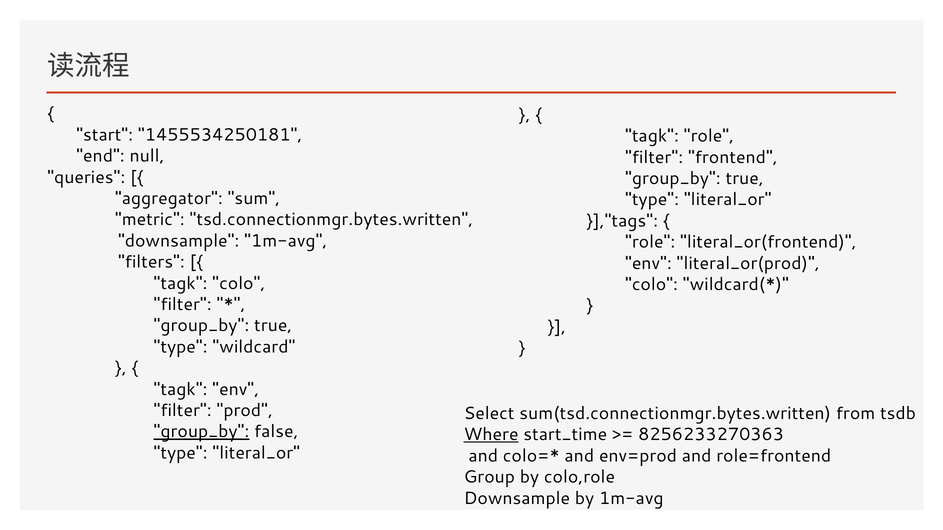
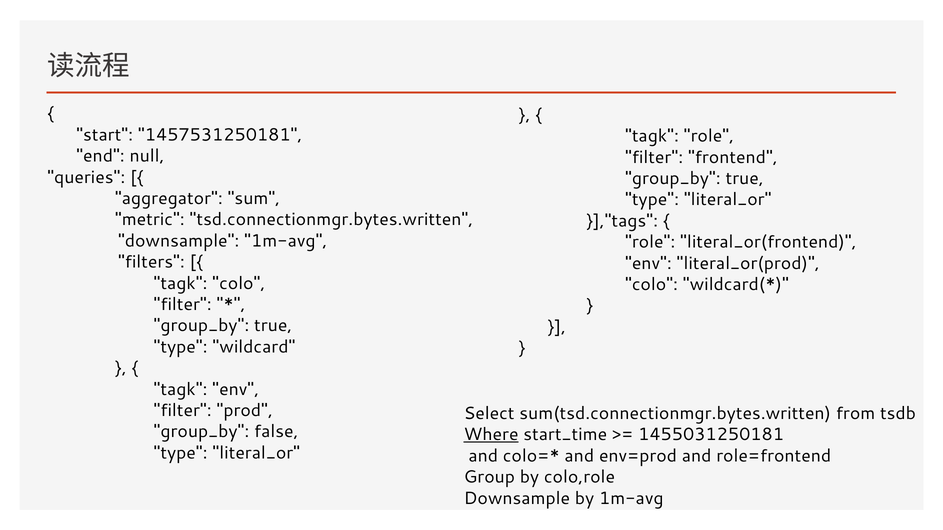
1455534250181: 1455534250181 -> 1457531250181 (220, 135)
group_by underline: present -> none (201, 432)
8256233270363: 8256233270363 -> 1455031250181 (711, 435)
